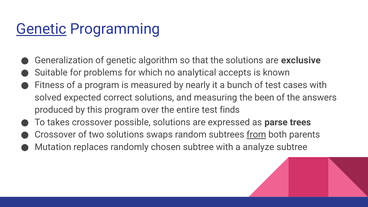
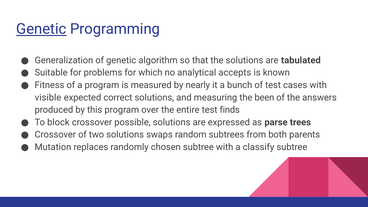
exclusive: exclusive -> tabulated (301, 60)
solved: solved -> visible (48, 97)
takes: takes -> block (58, 122)
from underline: present -> none (256, 135)
analyze: analyze -> classify (259, 147)
